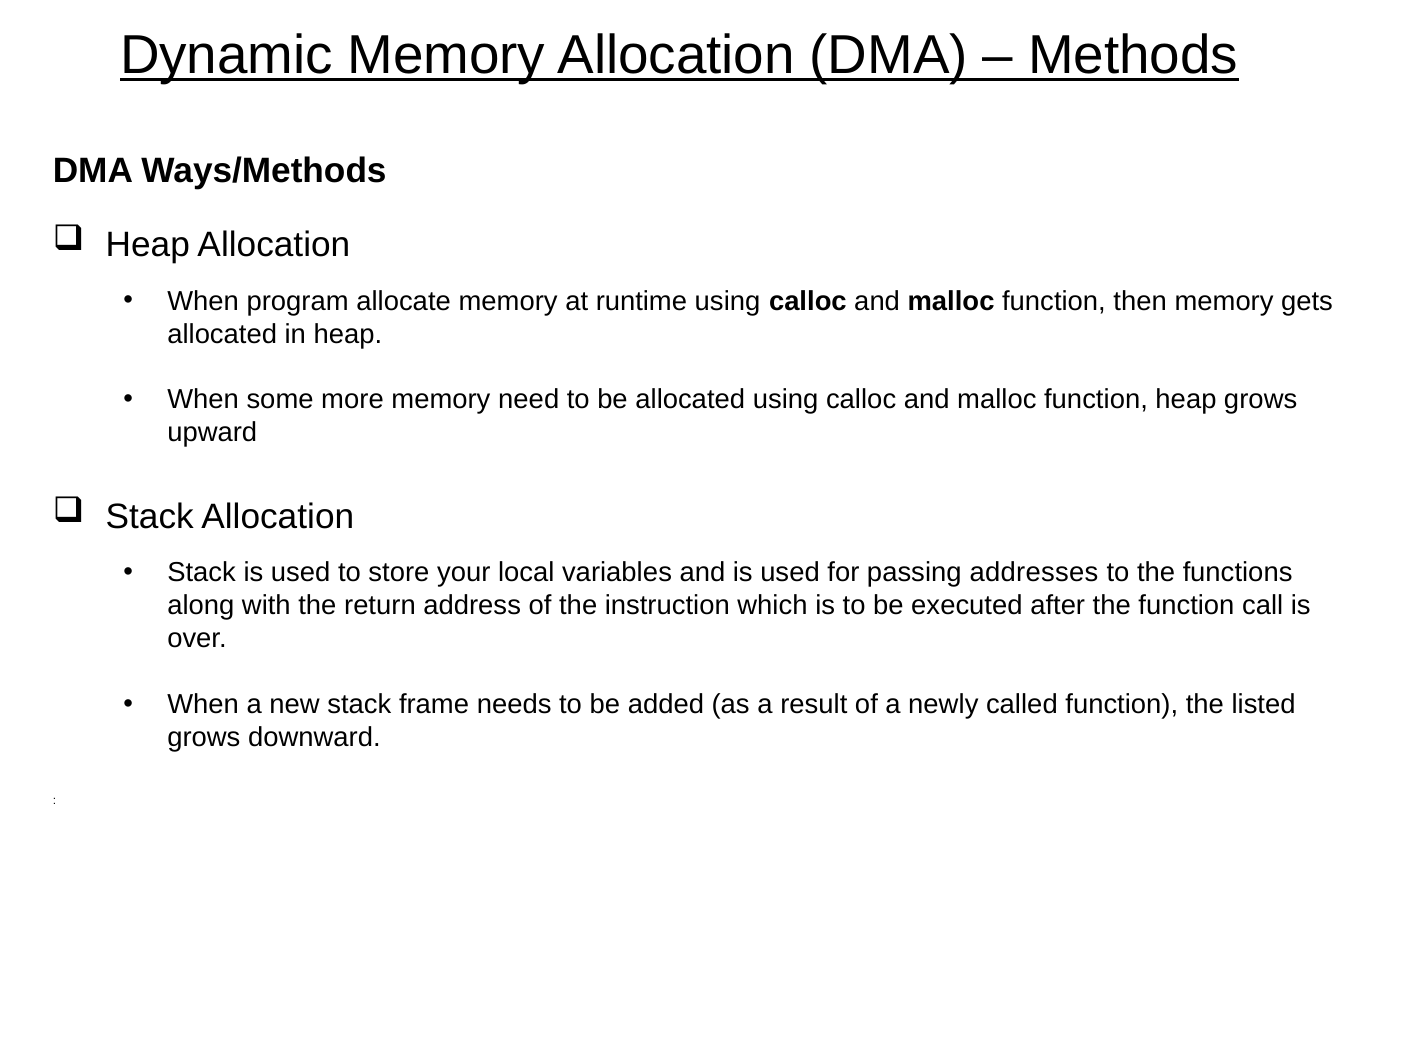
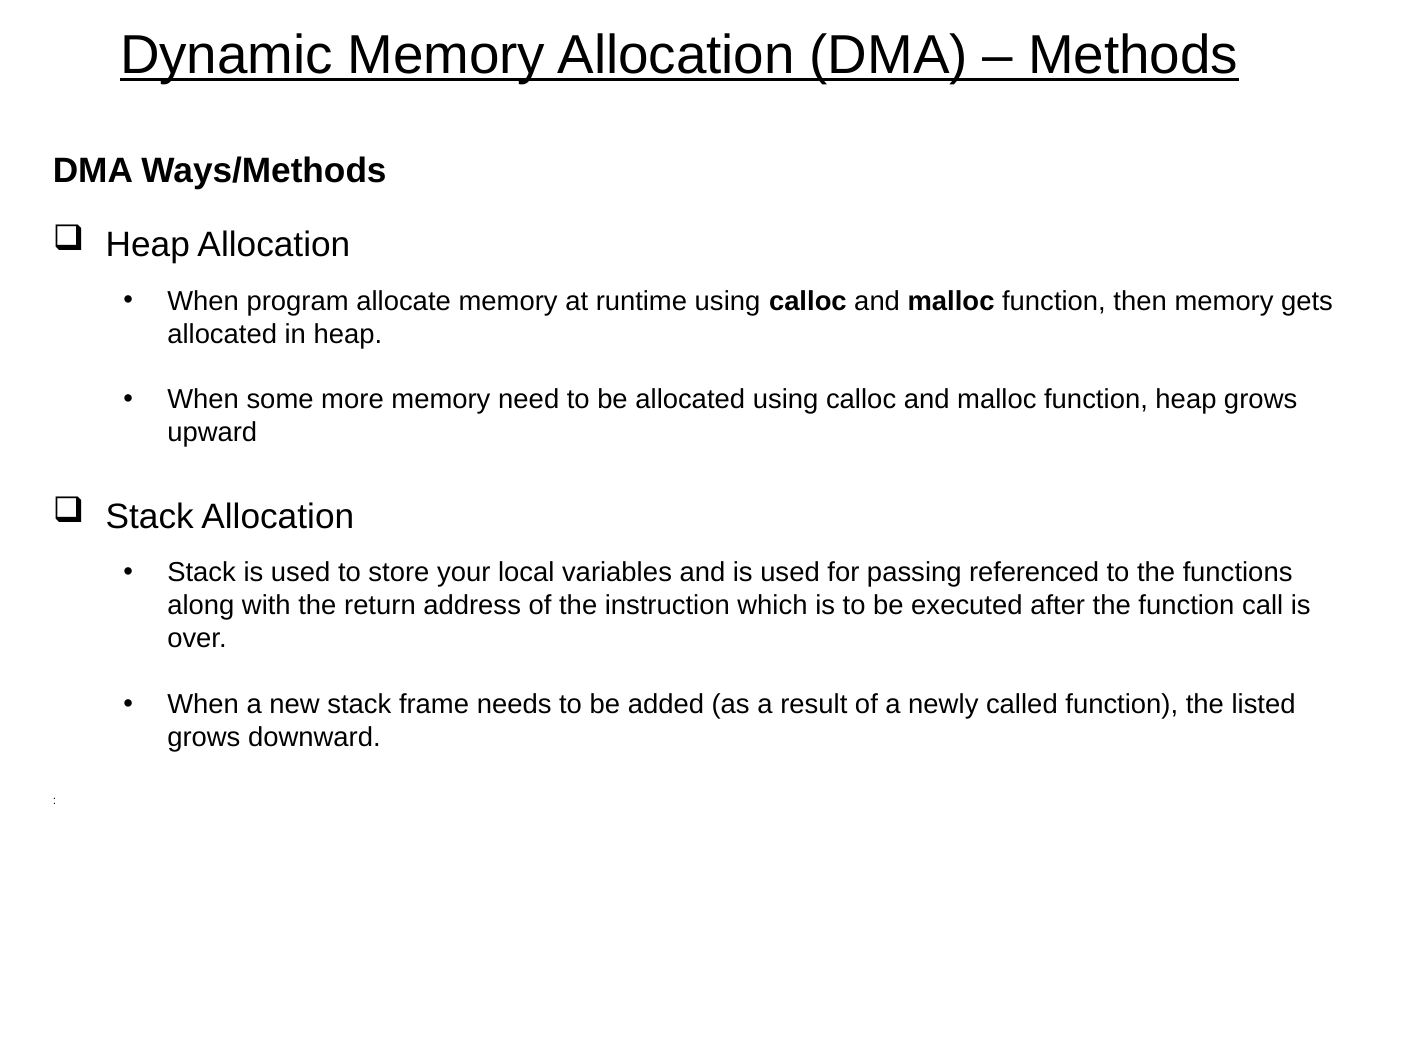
addresses: addresses -> referenced (1034, 573)
